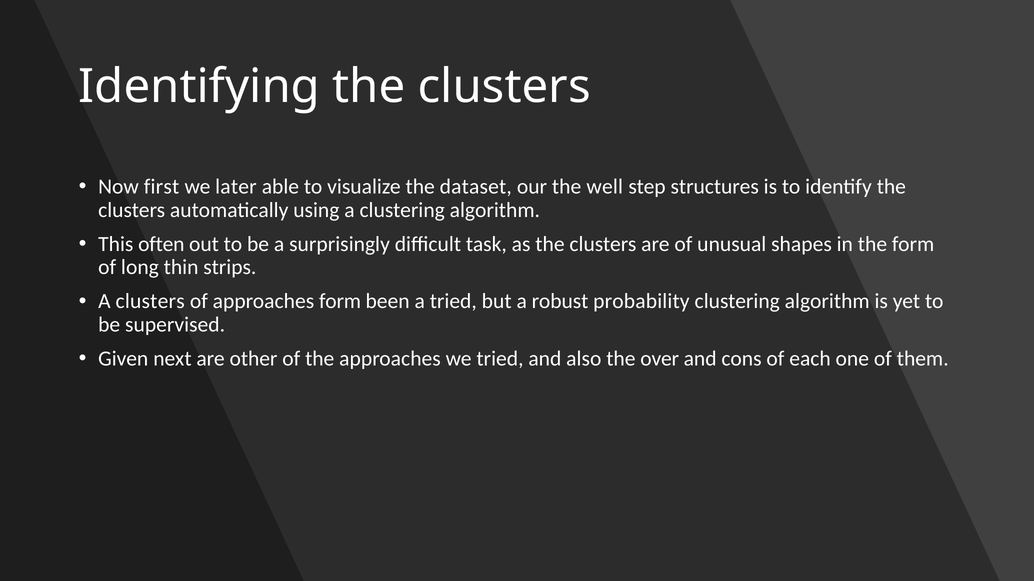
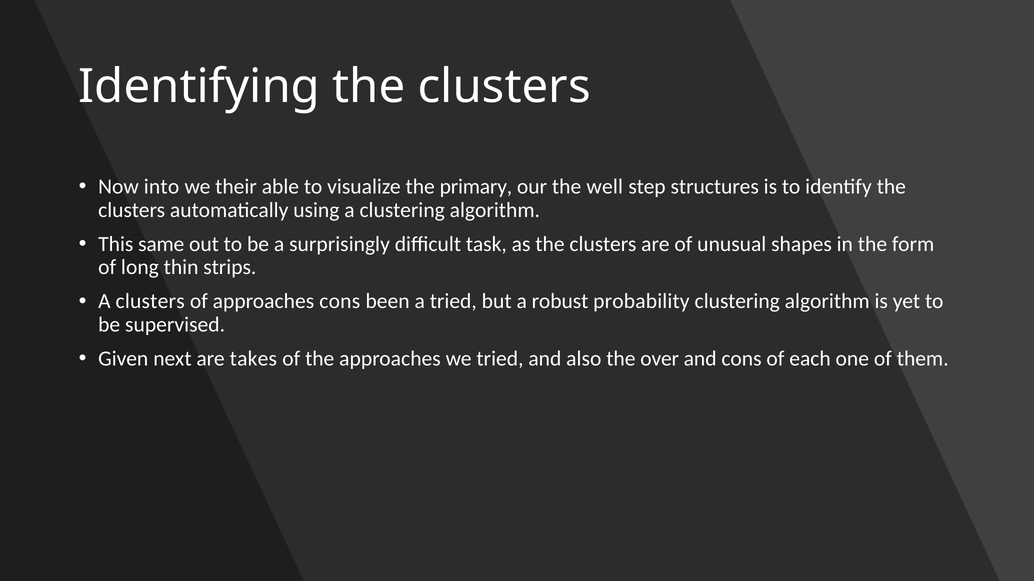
first: first -> into (162, 187)
later: later -> their (236, 187)
dataset: dataset -> primary (476, 187)
often: often -> same (161, 244)
approaches form: form -> cons (340, 302)
other: other -> takes (253, 359)
